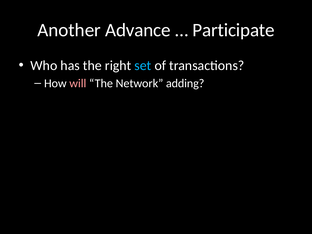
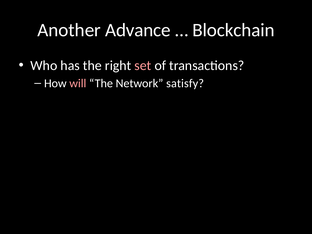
Participate: Participate -> Blockchain (234, 30)
set colour: light blue -> pink (143, 65)
adding: adding -> satisfy (185, 83)
